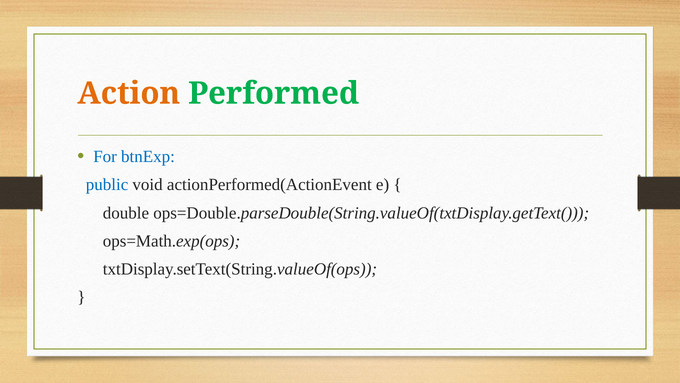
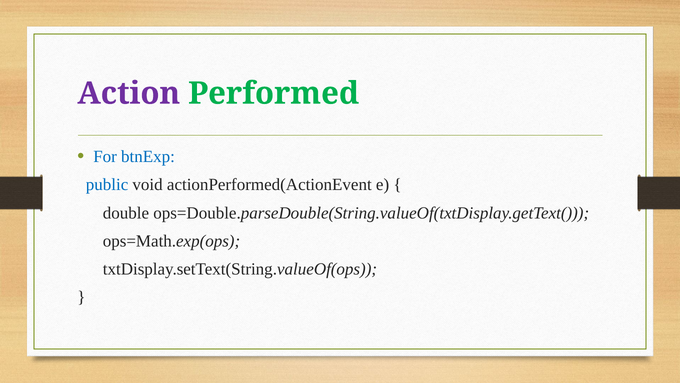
Action colour: orange -> purple (129, 93)
